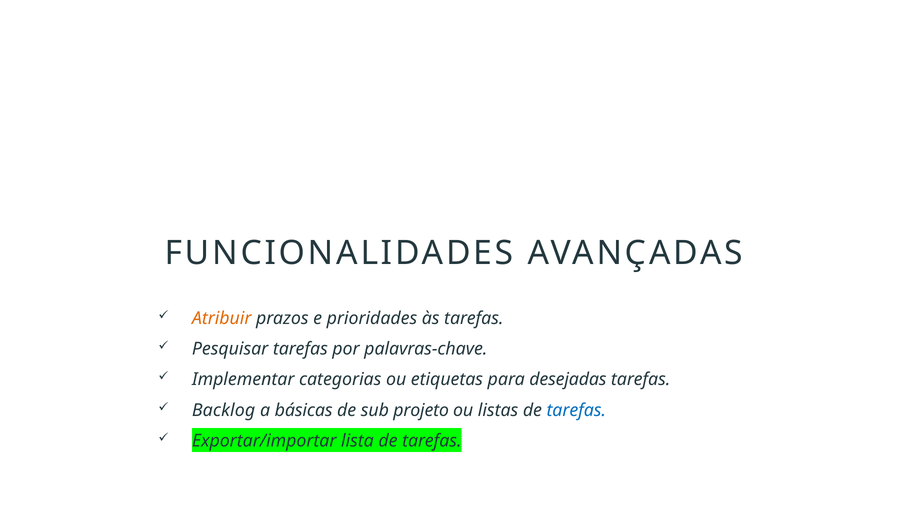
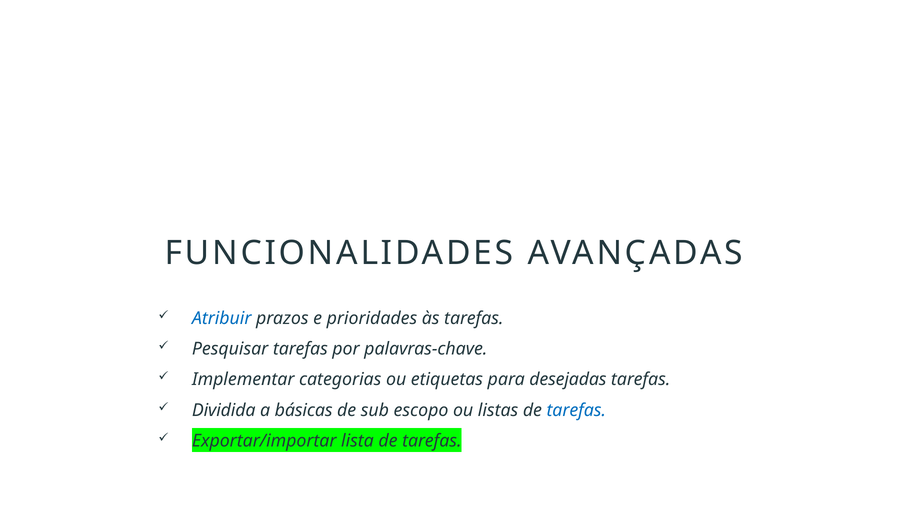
Atribuir colour: orange -> blue (222, 318)
Backlog: Backlog -> Dividida (224, 410)
projeto: projeto -> escopo (421, 410)
